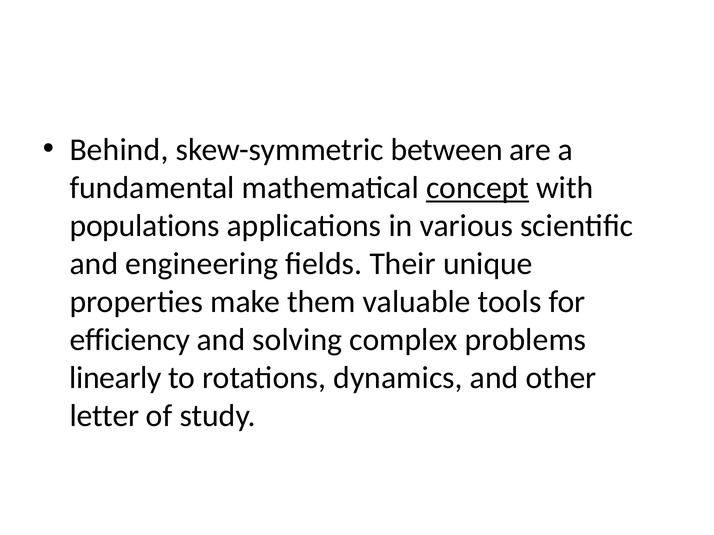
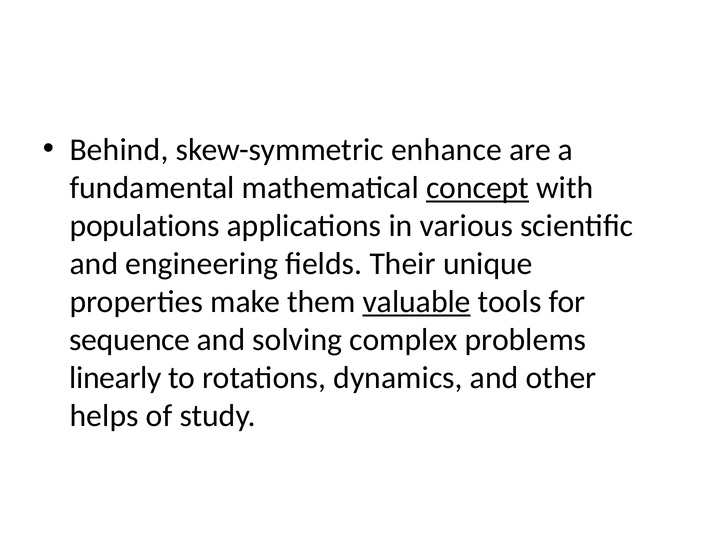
between: between -> enhance (446, 150)
valuable underline: none -> present (417, 302)
efficiency: efficiency -> sequence (130, 340)
letter: letter -> helps (104, 416)
